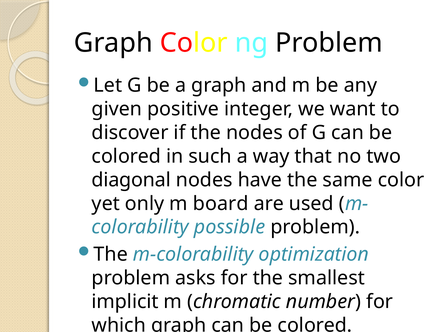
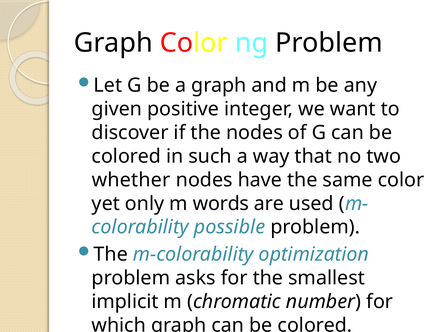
diagonal: diagonal -> whether (131, 180)
board: board -> words (221, 204)
